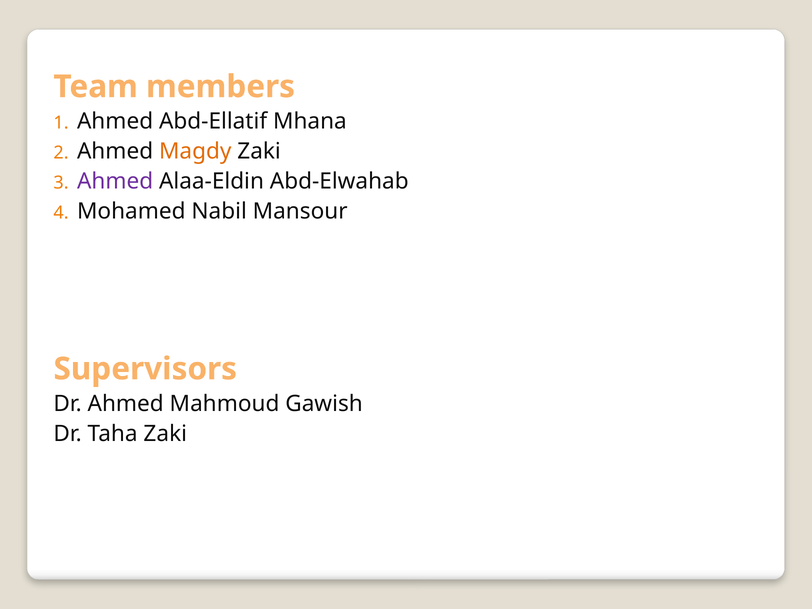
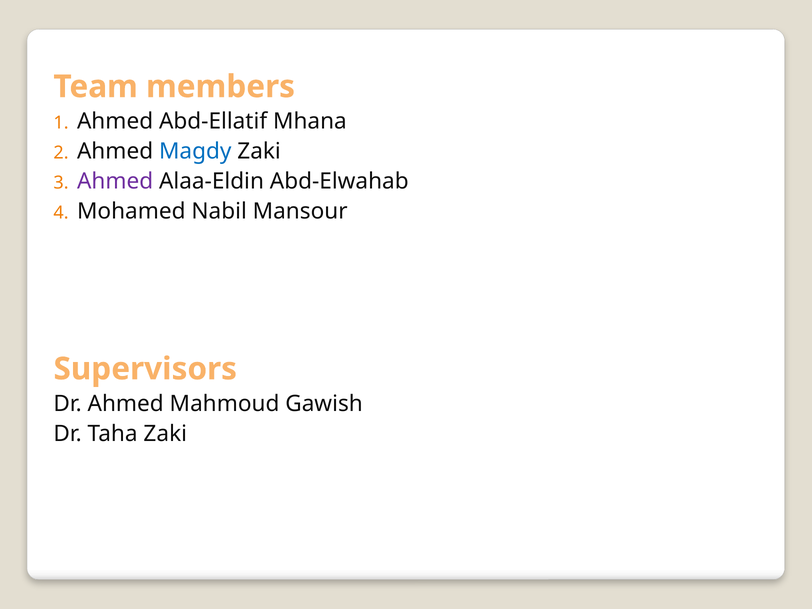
Magdy colour: orange -> blue (195, 151)
